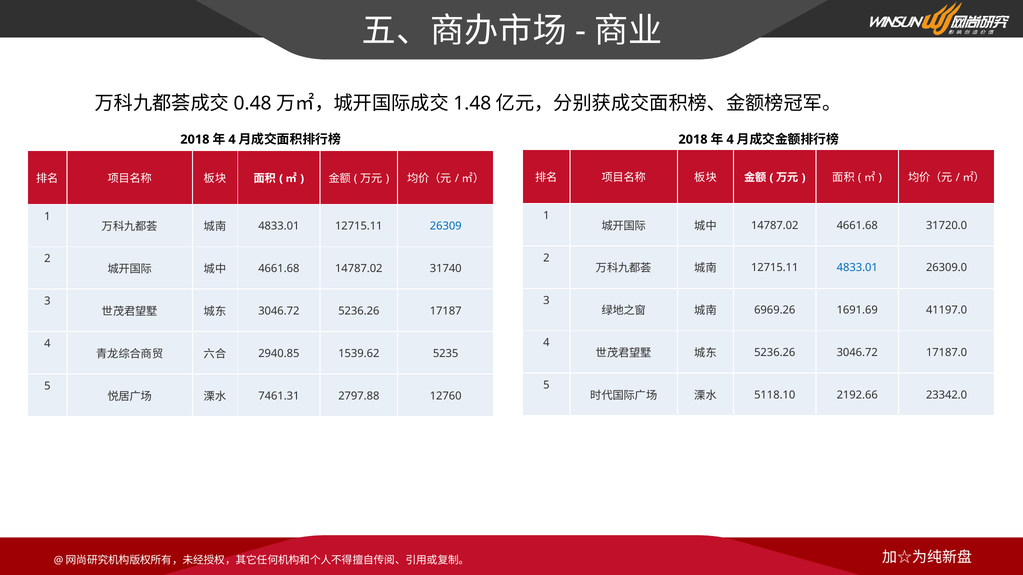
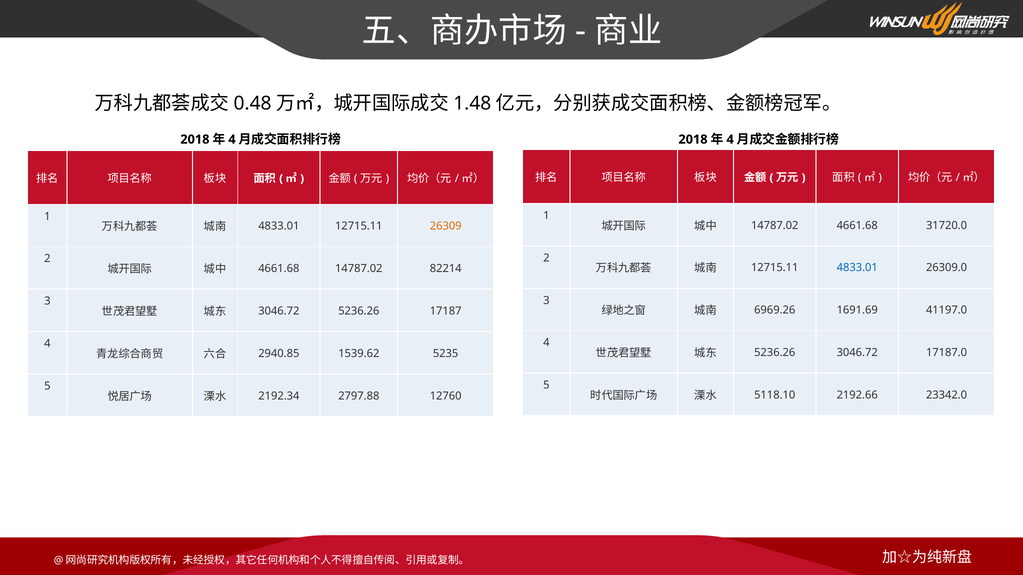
26309 colour: blue -> orange (446, 226)
31740: 31740 -> 82214 (446, 269)
7461.31: 7461.31 -> 2192.34 (279, 396)
